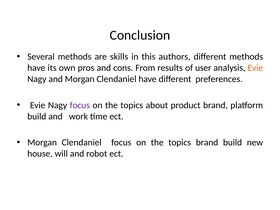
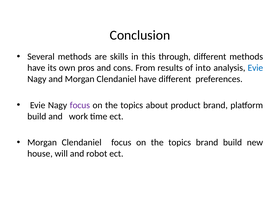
authors: authors -> through (175, 57)
user: user -> into (203, 68)
Evie colour: orange -> blue (255, 68)
